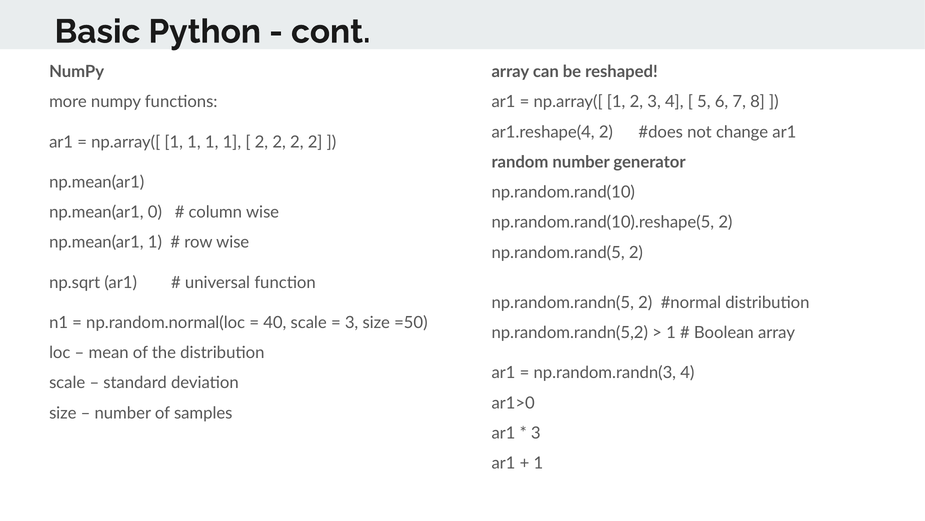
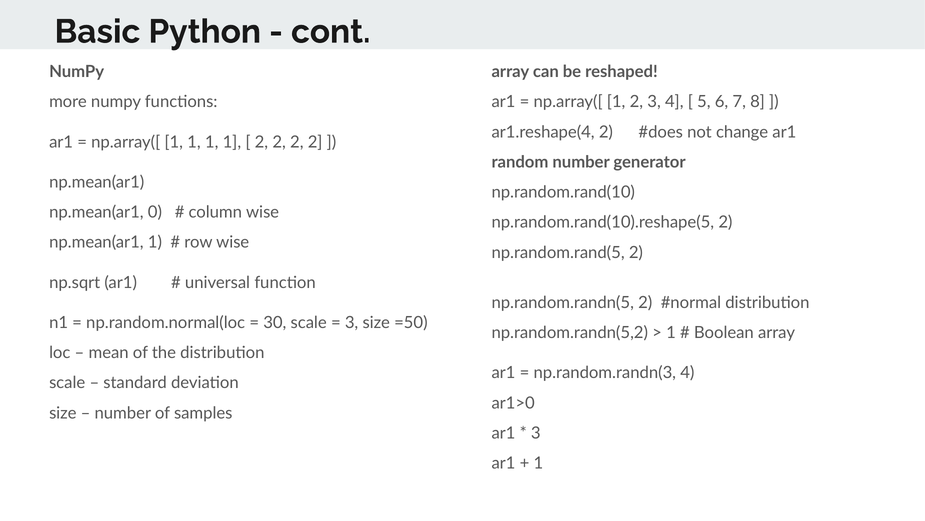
40: 40 -> 30 (275, 322)
